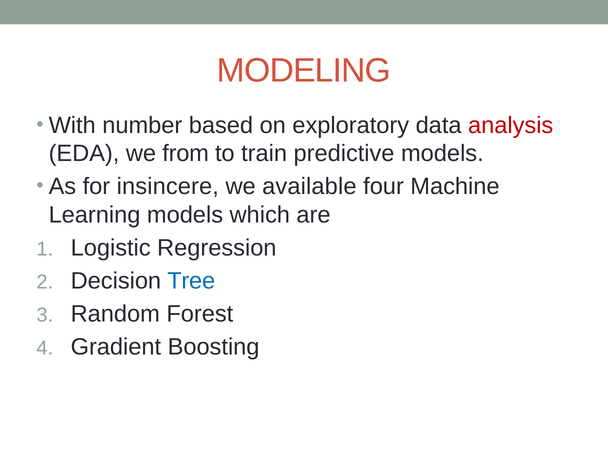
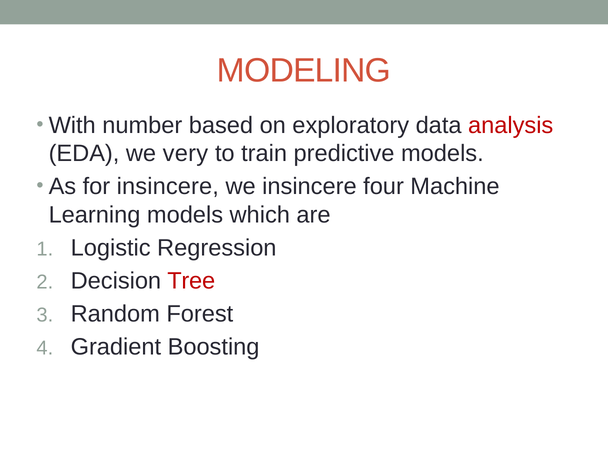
from: from -> very (185, 154)
we available: available -> insincere (309, 187)
Tree colour: blue -> red (191, 281)
